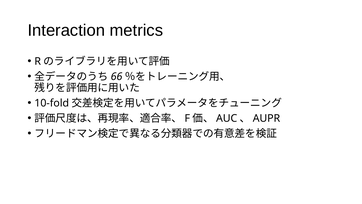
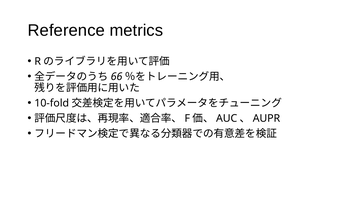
Interaction: Interaction -> Reference (66, 30)
